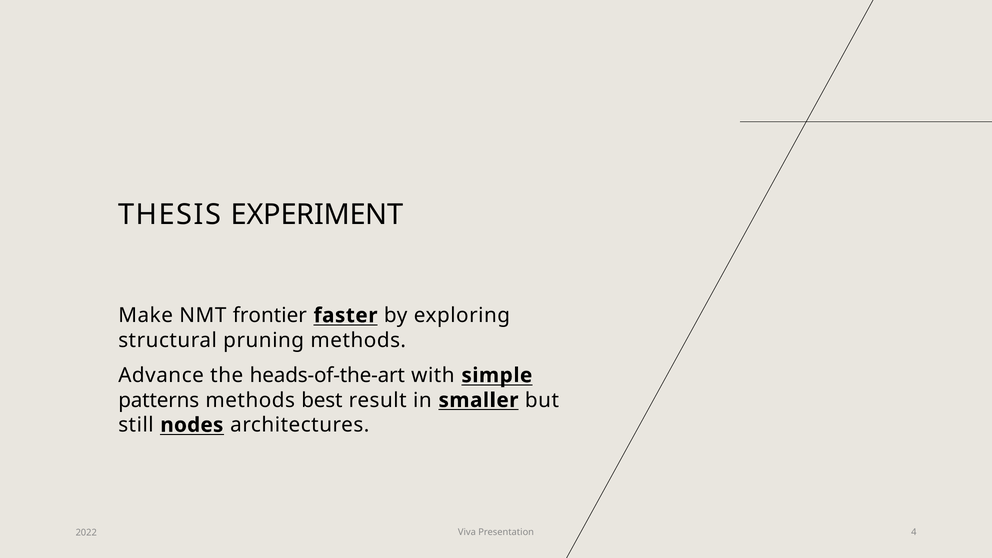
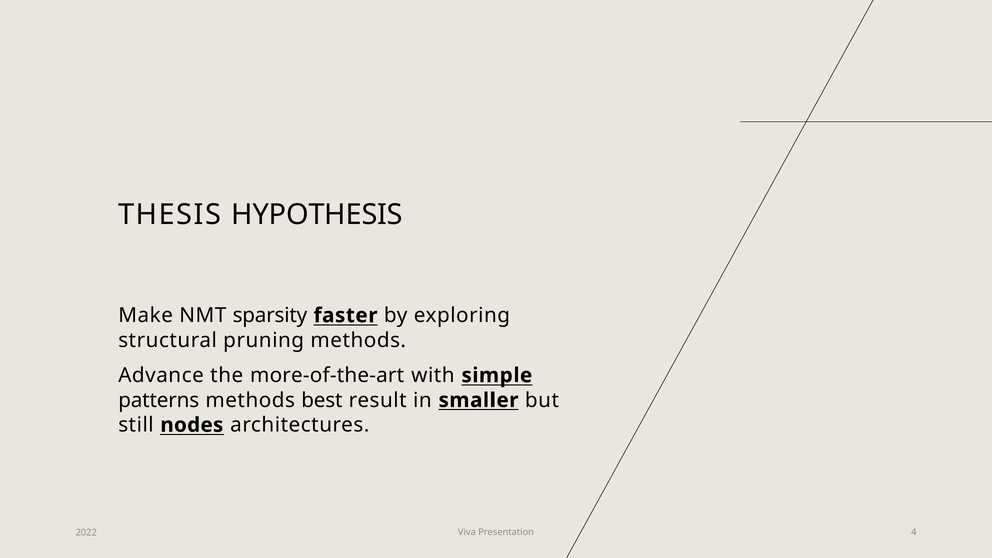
EXPERIMENT: EXPERIMENT -> HYPOTHESIS (317, 214)
frontier: frontier -> sparsity (270, 315)
heads-of-the-art: heads-of-the-art -> more-of-the-art (327, 375)
